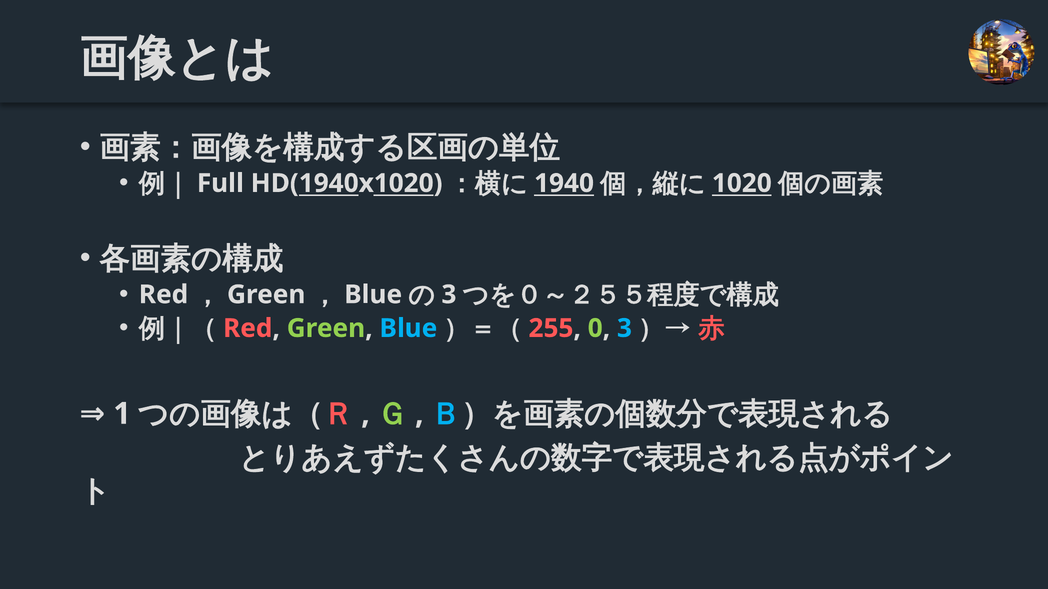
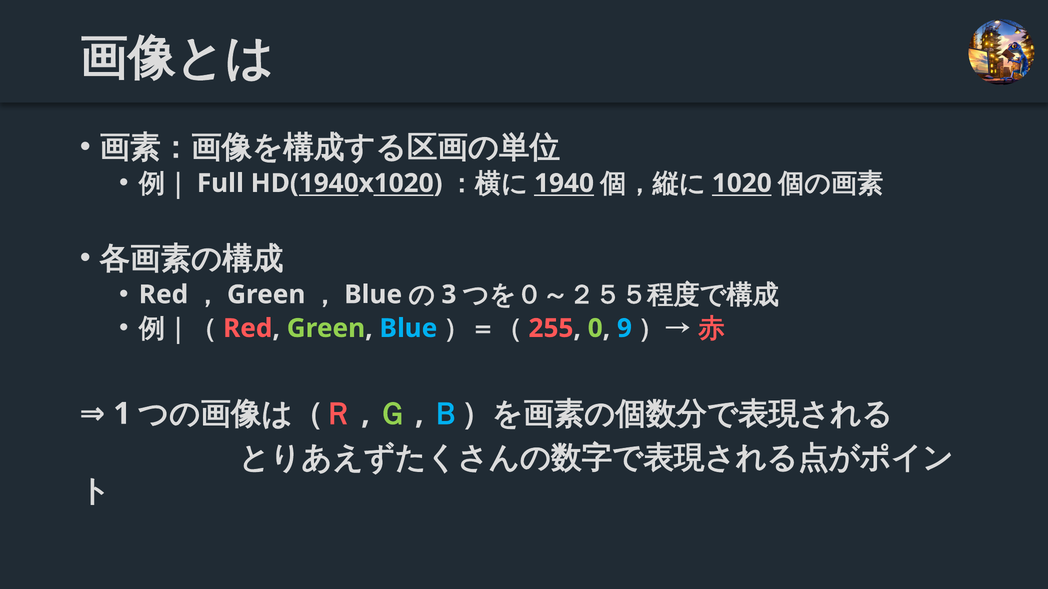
0 3: 3 -> 9 (624, 329)
